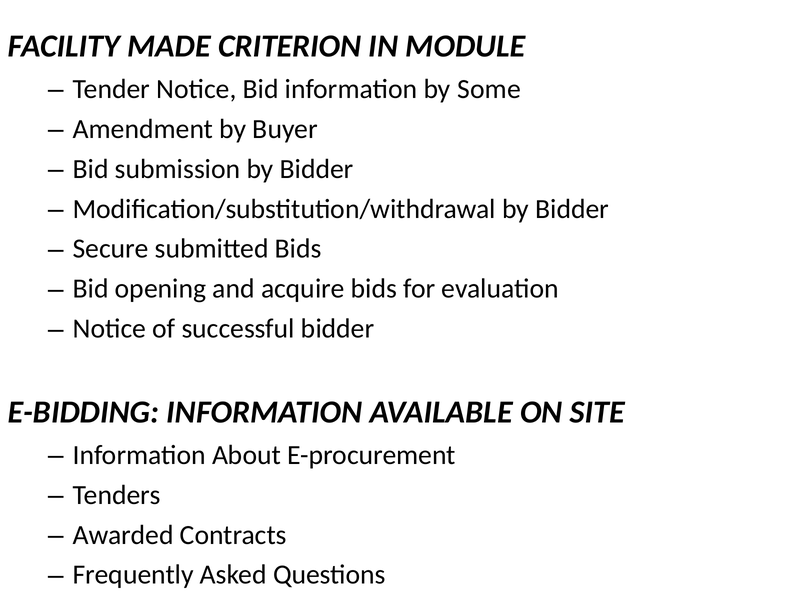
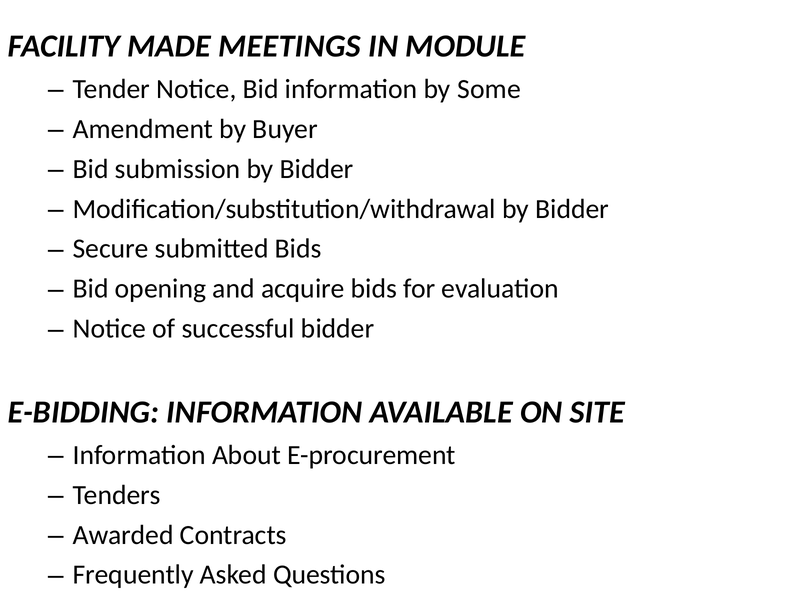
CRITERION: CRITERION -> MEETINGS (289, 46)
